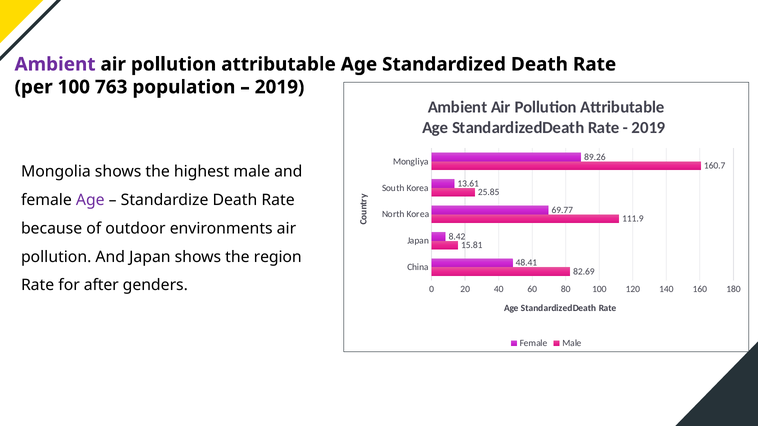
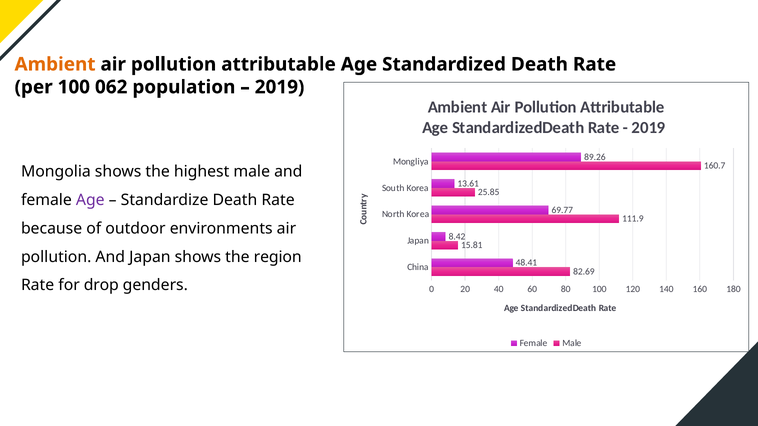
Ambient colour: purple -> orange (55, 64)
763: 763 -> 062 (111, 87)
after: after -> drop (101, 285)
